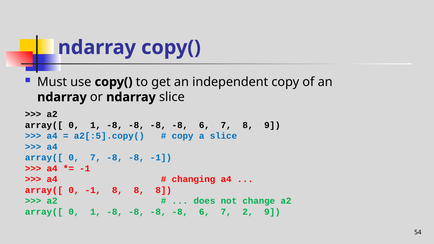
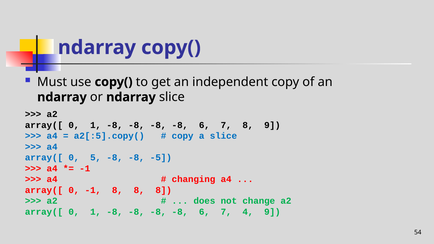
0 7: 7 -> 5 (96, 158)
-8 -1: -1 -> -5 (161, 158)
2: 2 -> 4 (248, 212)
